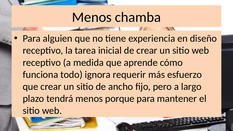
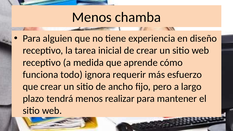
porque: porque -> realizar (120, 99)
